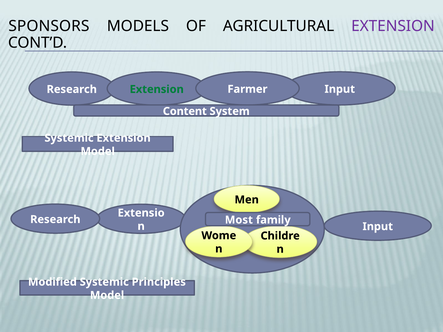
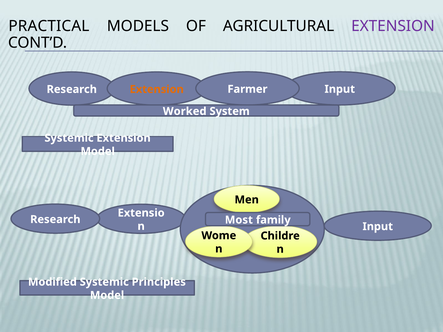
SPONSORS: SPONSORS -> PRACTICAL (49, 26)
Extension colour: green -> orange (157, 89)
Content: Content -> Worked (185, 111)
